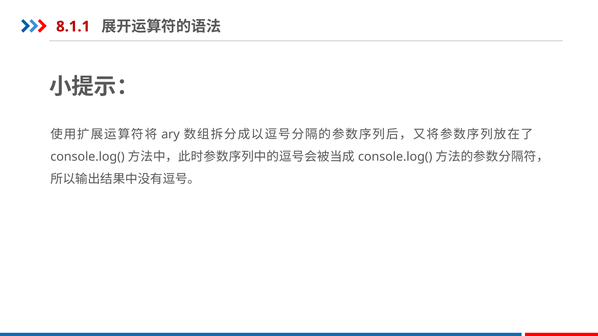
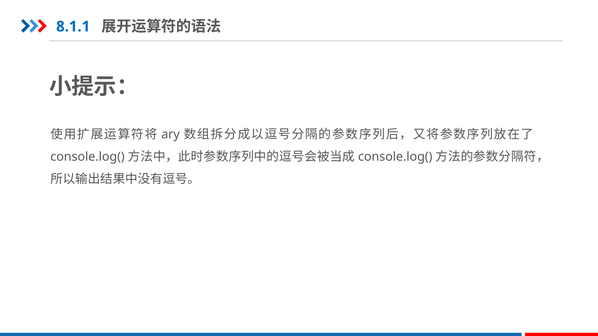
8.1.1 colour: red -> blue (73, 27)
